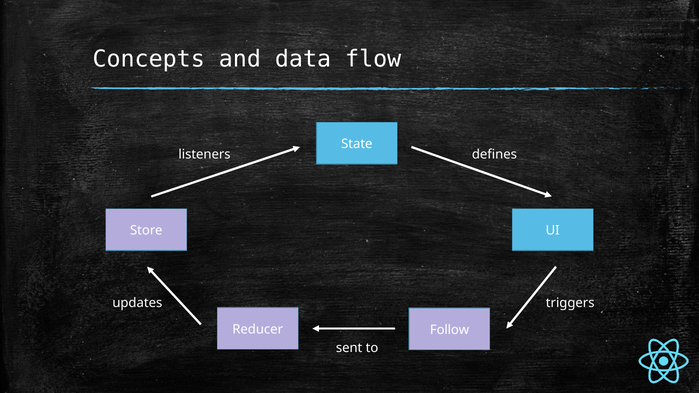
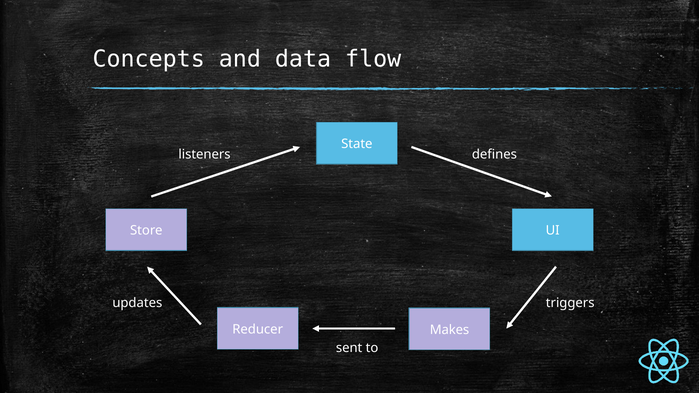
Follow: Follow -> Makes (450, 330)
